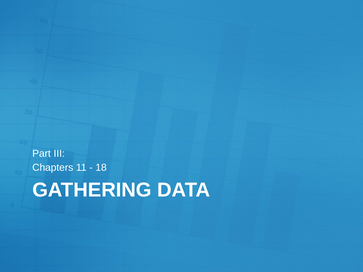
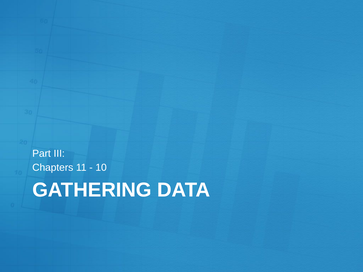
18: 18 -> 10 (101, 168)
